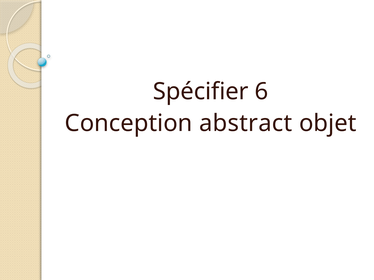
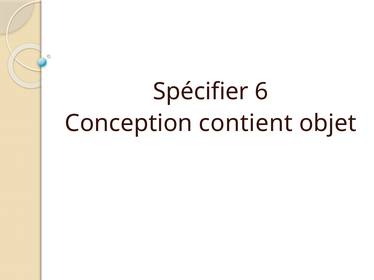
abstract: abstract -> contient (246, 123)
